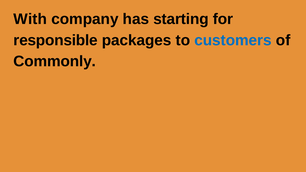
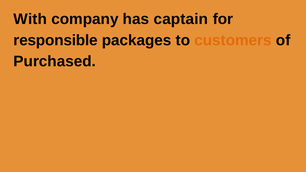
starting: starting -> captain (181, 19)
customers colour: blue -> orange (233, 40)
Commonly: Commonly -> Purchased (55, 61)
